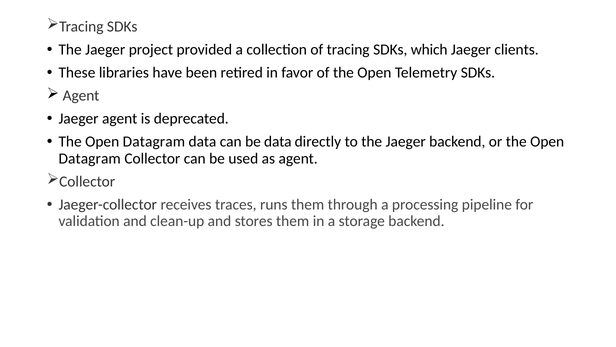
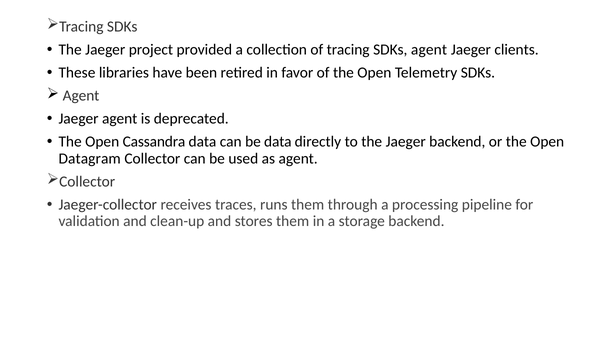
SDKs which: which -> agent (429, 49)
Datagram: Datagram -> Cassandra (154, 142)
